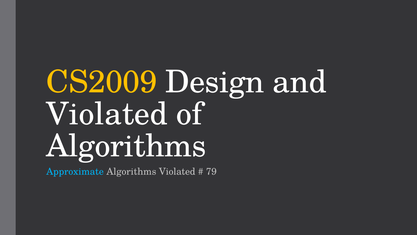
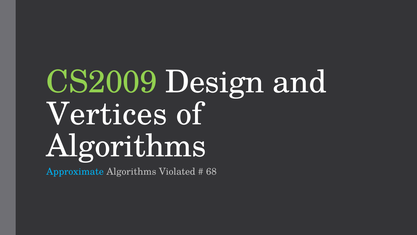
CS2009 colour: yellow -> light green (102, 82)
Violated: Violated -> Vertices (107, 114)
79: 79 -> 68 (211, 171)
